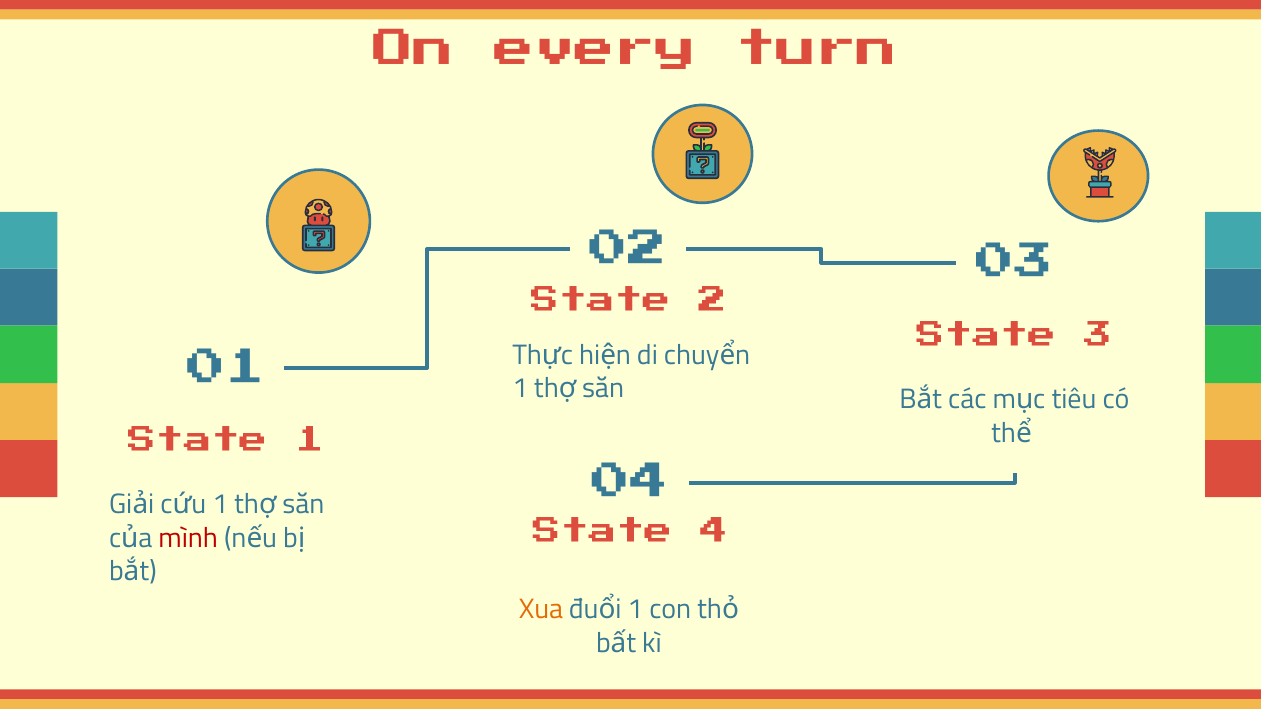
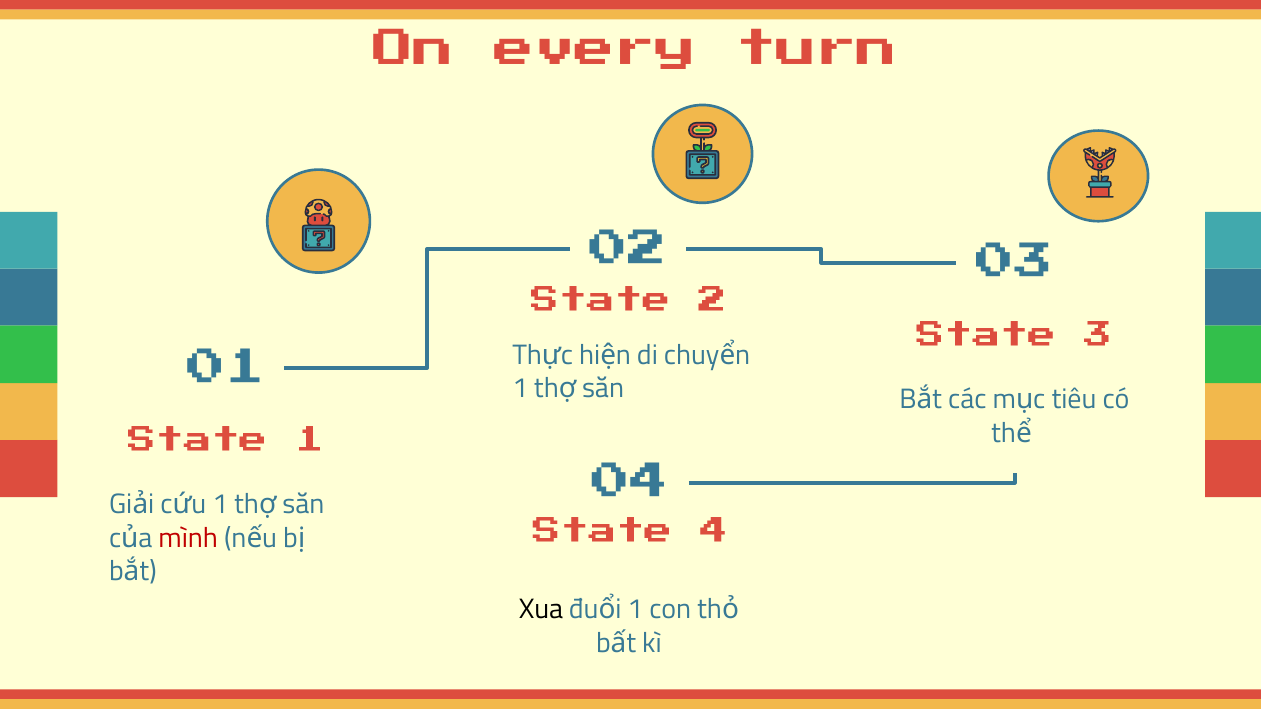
Xua colour: orange -> black (541, 610)
